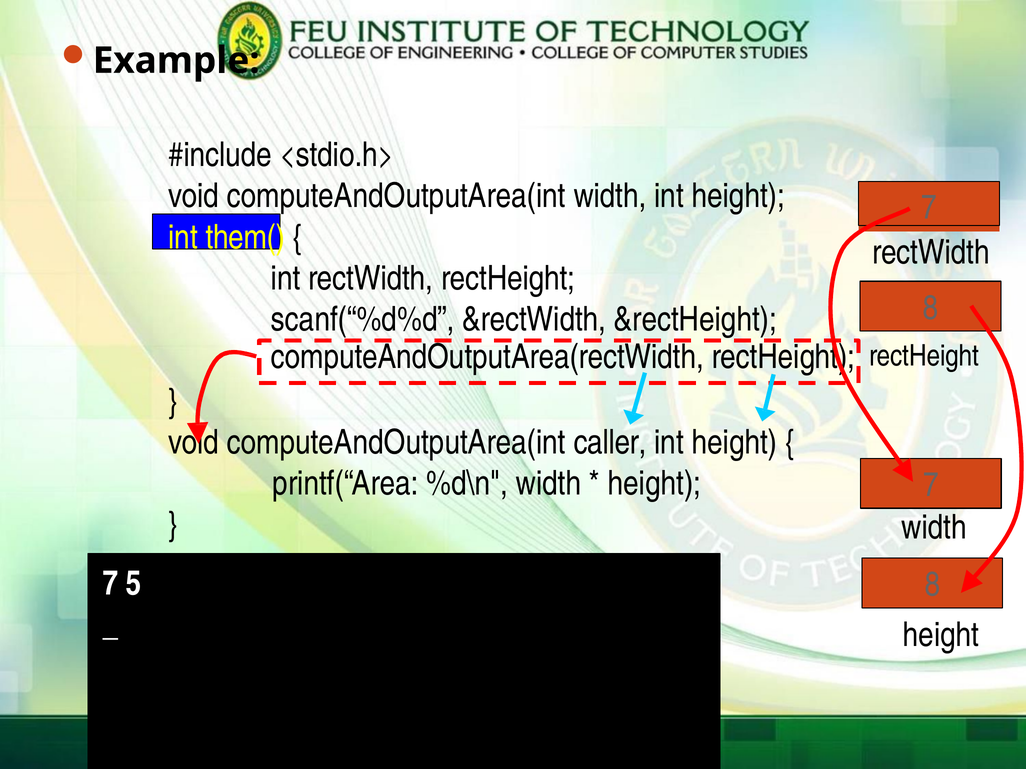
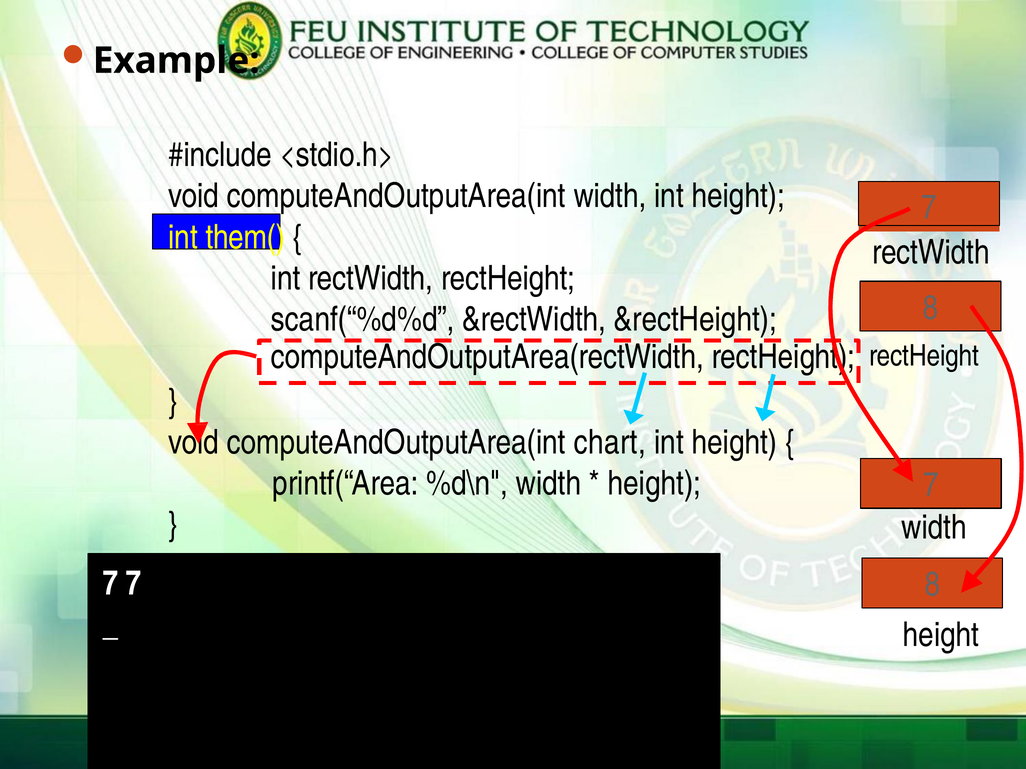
caller: caller -> chart (610, 443)
7 5: 5 -> 7 (134, 584)
